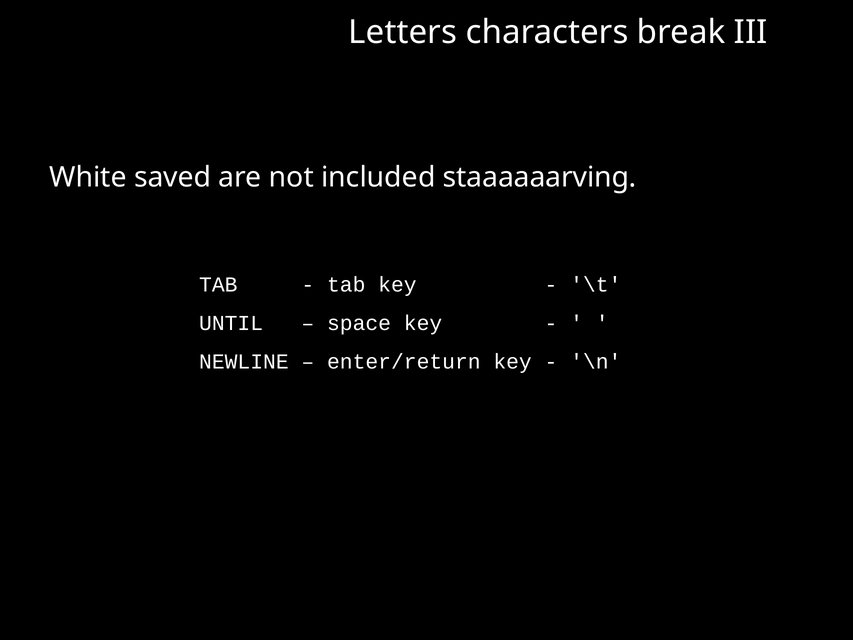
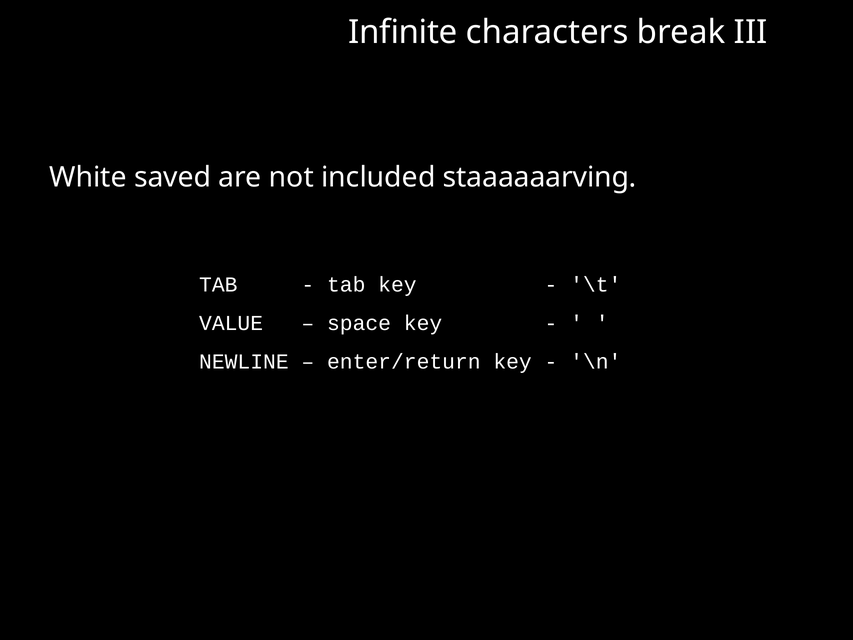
Letters: Letters -> Infinite (403, 32)
UNTIL: UNTIL -> VALUE (231, 323)
